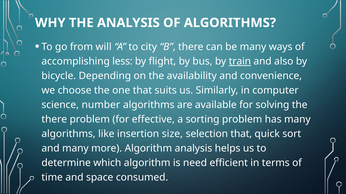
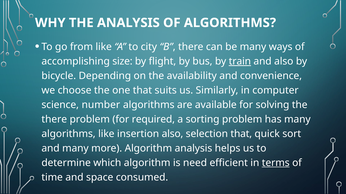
from will: will -> like (104, 47)
less: less -> size (122, 61)
effective: effective -> required (153, 120)
insertion size: size -> also (172, 134)
terms underline: none -> present (276, 163)
